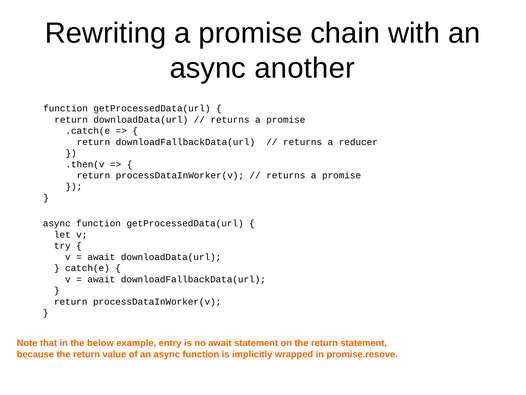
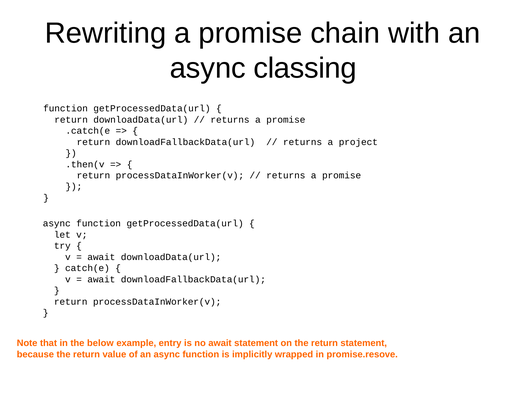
another: another -> classing (305, 68)
reducer: reducer -> project (358, 142)
